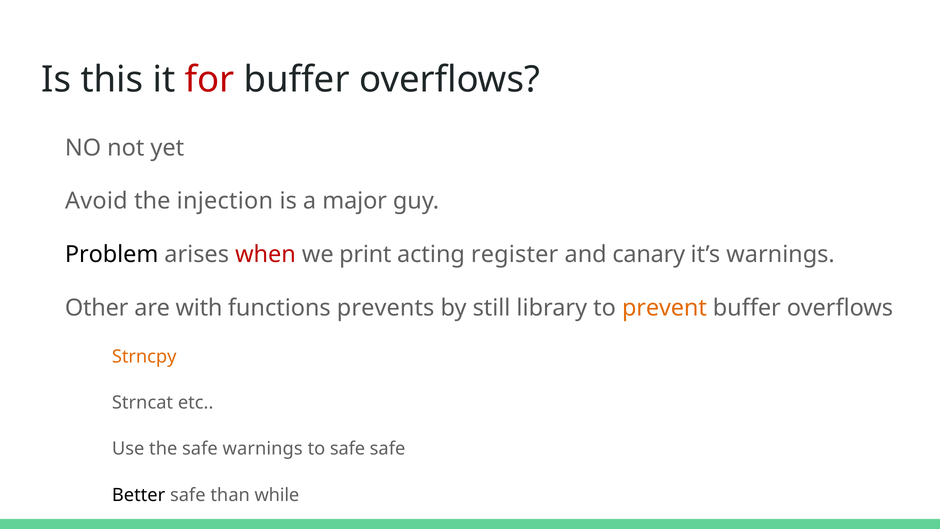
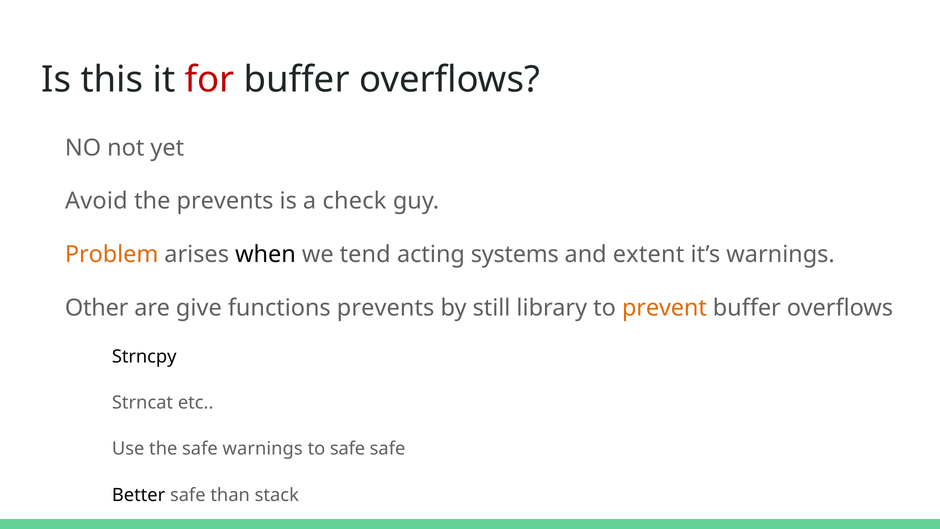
the injection: injection -> prevents (225, 201)
major: major -> check (354, 201)
Problem colour: black -> orange (112, 254)
when colour: red -> black (265, 254)
print: print -> tend (365, 254)
register: register -> systems (515, 254)
canary: canary -> extent (649, 254)
with: with -> give (199, 308)
Strncpy colour: orange -> black (144, 357)
while: while -> stack (277, 495)
